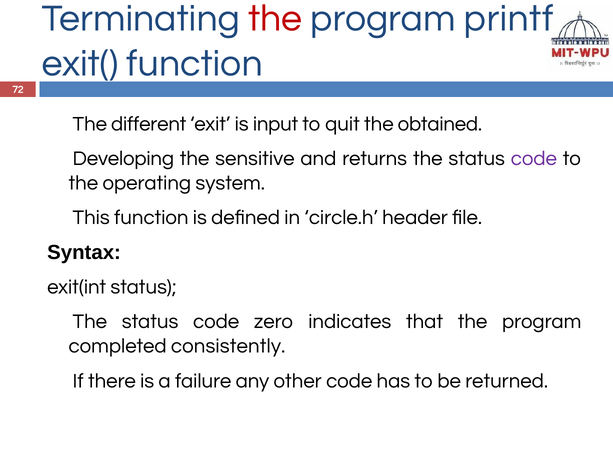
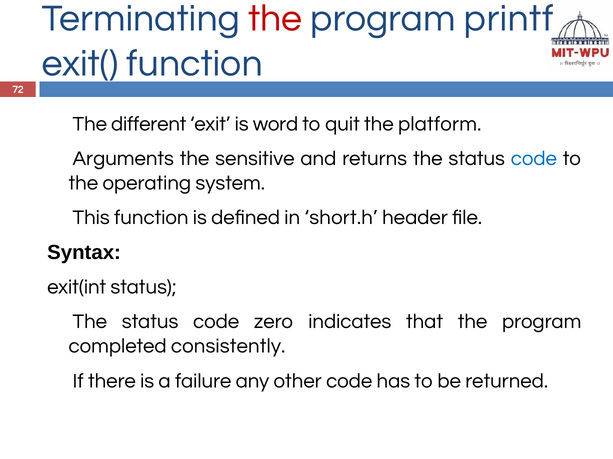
input: input -> word (276, 124)
obtained: obtained -> platform (440, 124)
Developing: Developing -> Arguments (123, 159)
code colour: purple -> blue (534, 159)
circle.h: circle.h -> short.h (341, 218)
